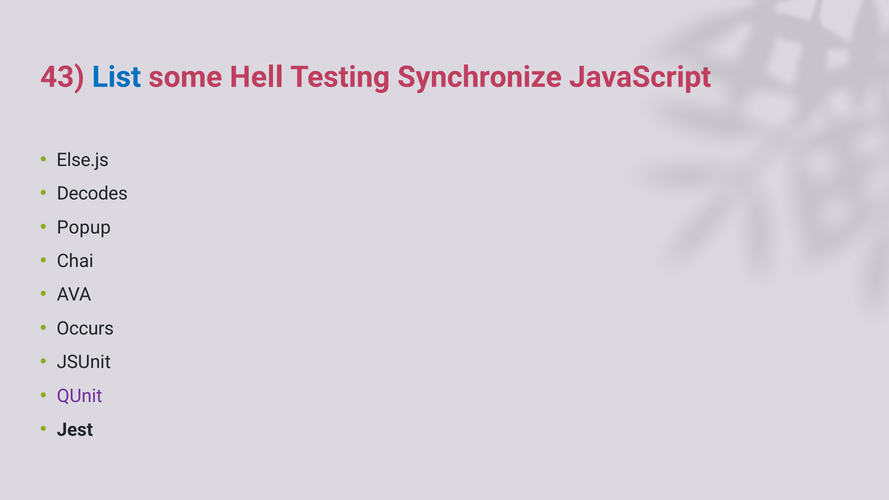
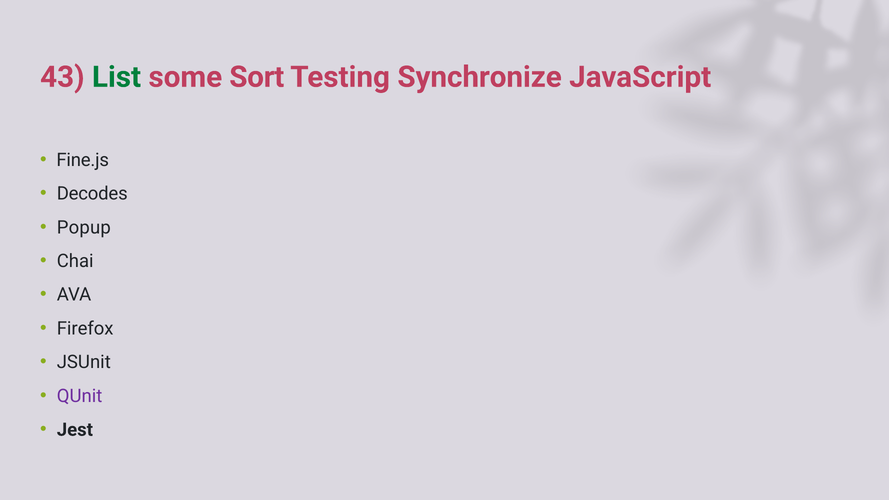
List colour: blue -> green (116, 77)
Hell: Hell -> Sort (257, 77)
Else.js: Else.js -> Fine.js (83, 160)
Occurs: Occurs -> Firefox (85, 329)
